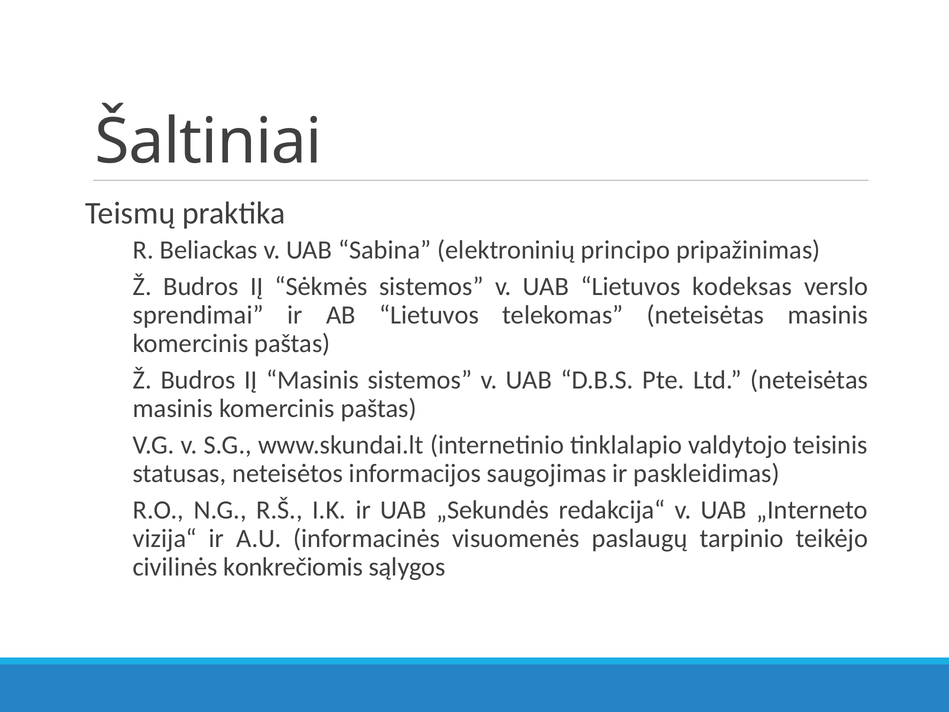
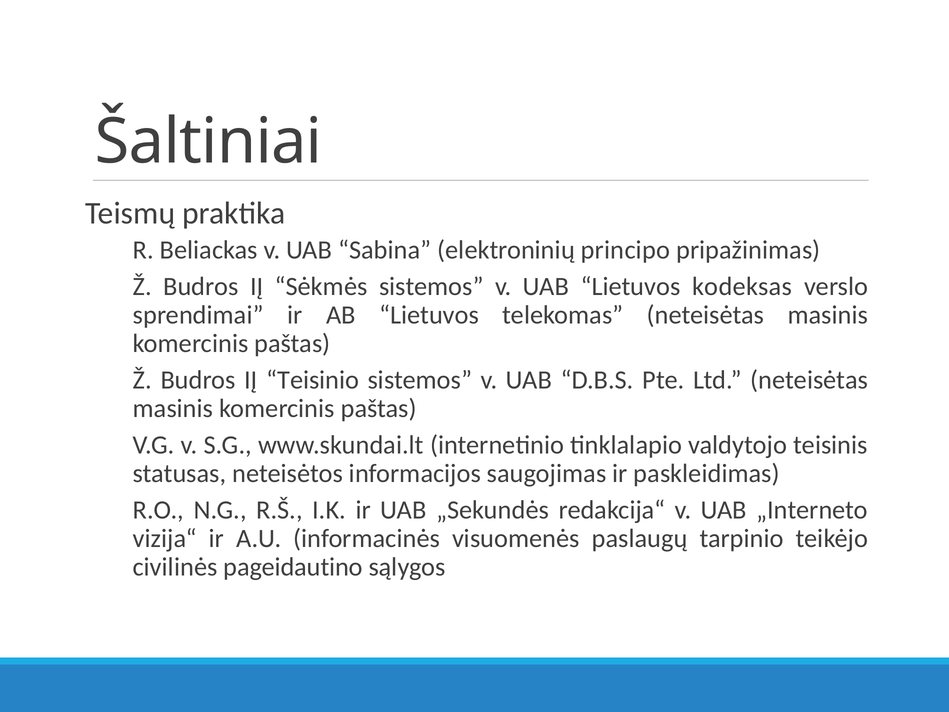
IĮ Masinis: Masinis -> Teisinio (313, 380)
konkrečiomis: konkrečiomis -> pageidautino (293, 567)
